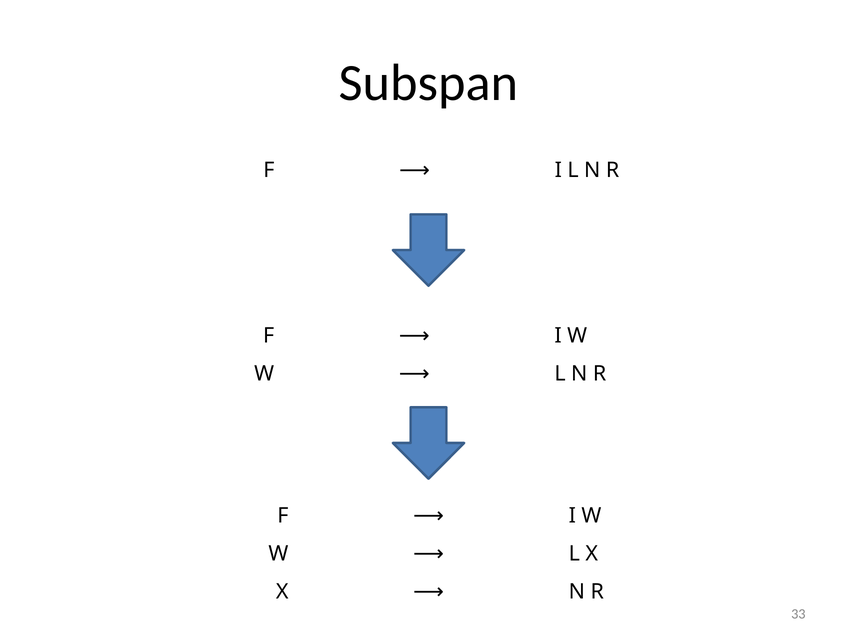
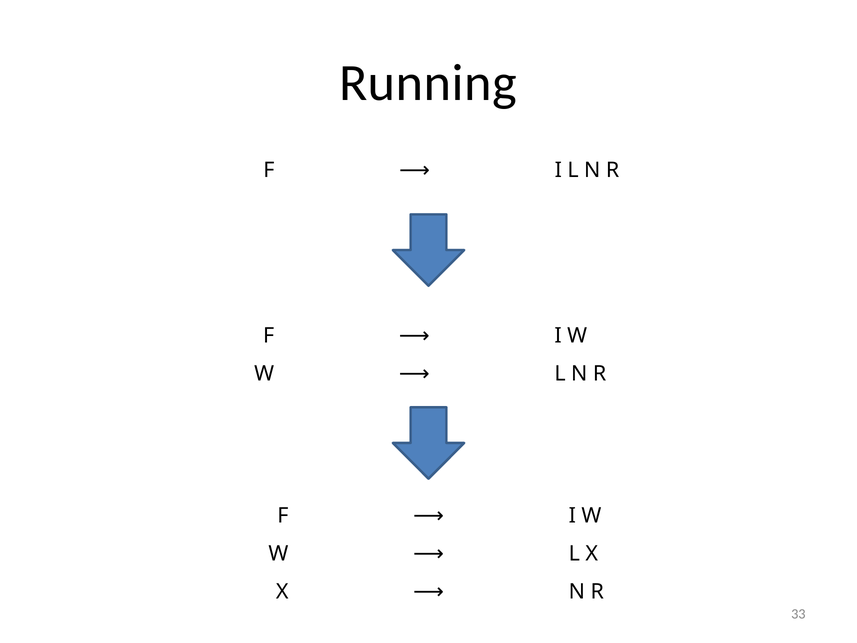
Subspan: Subspan -> Running (428, 83)
